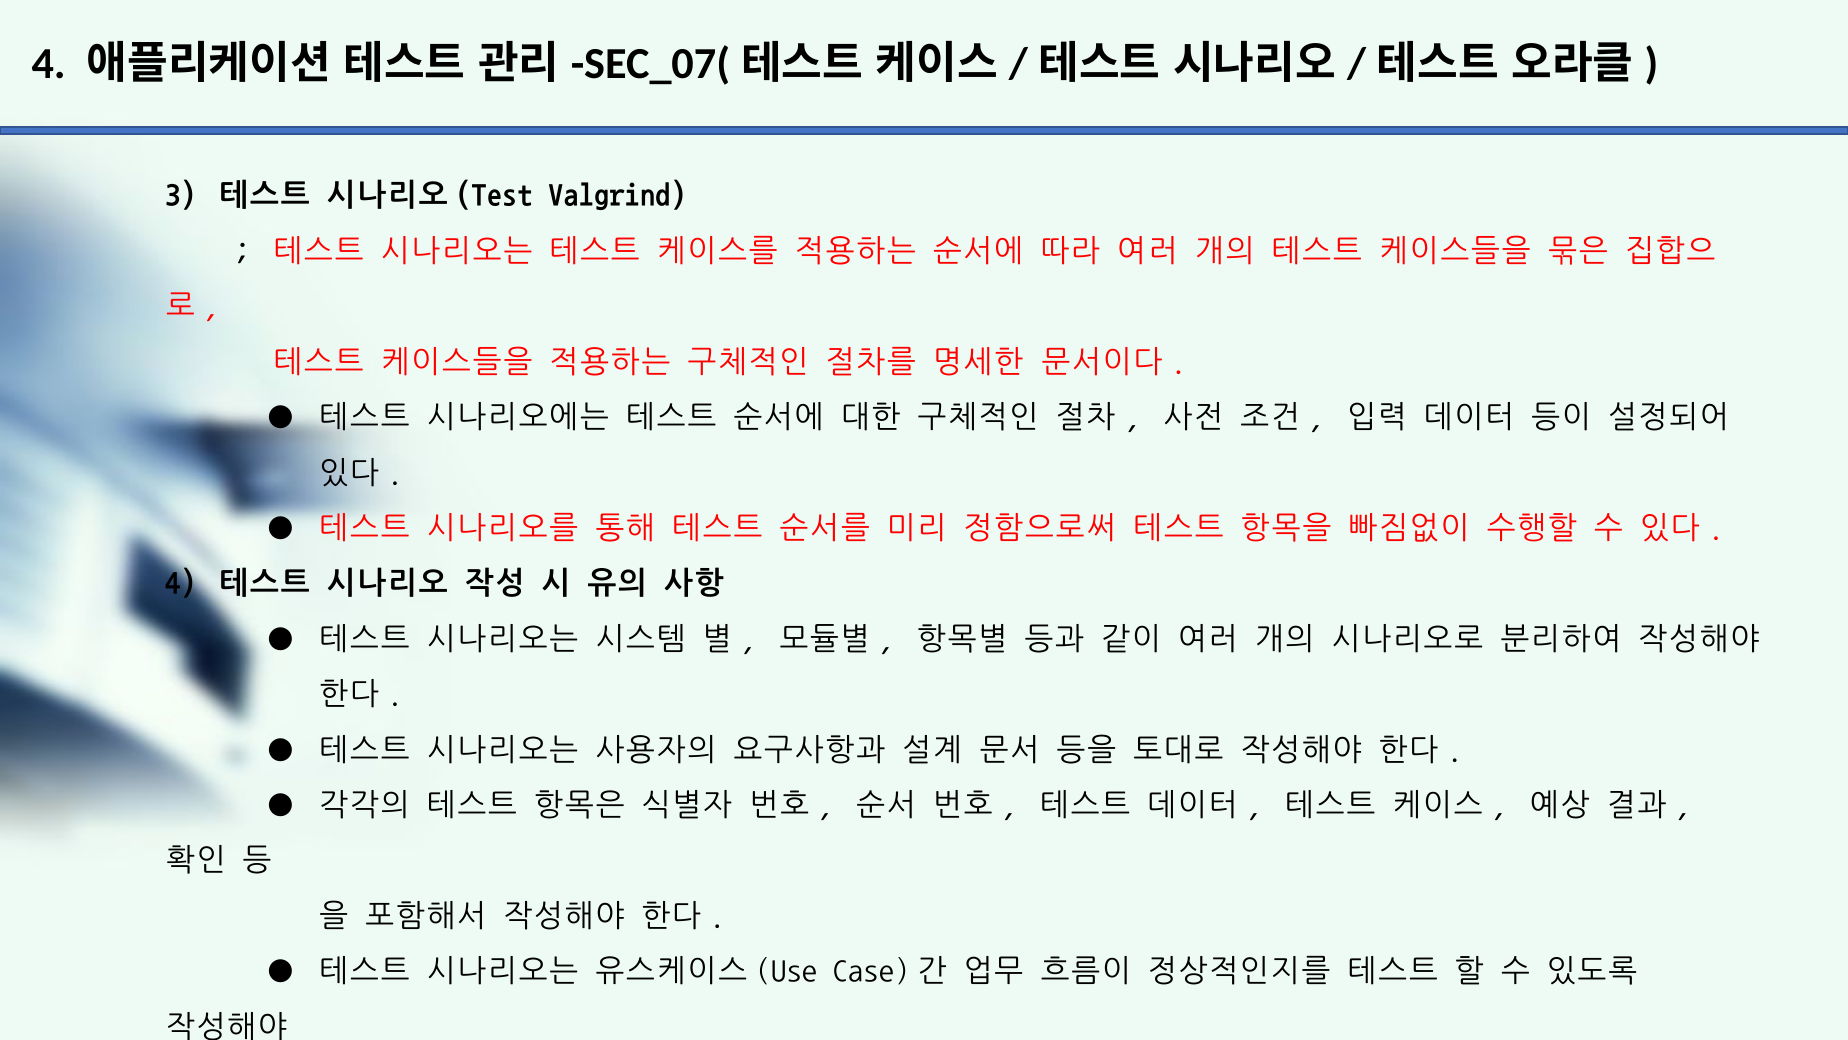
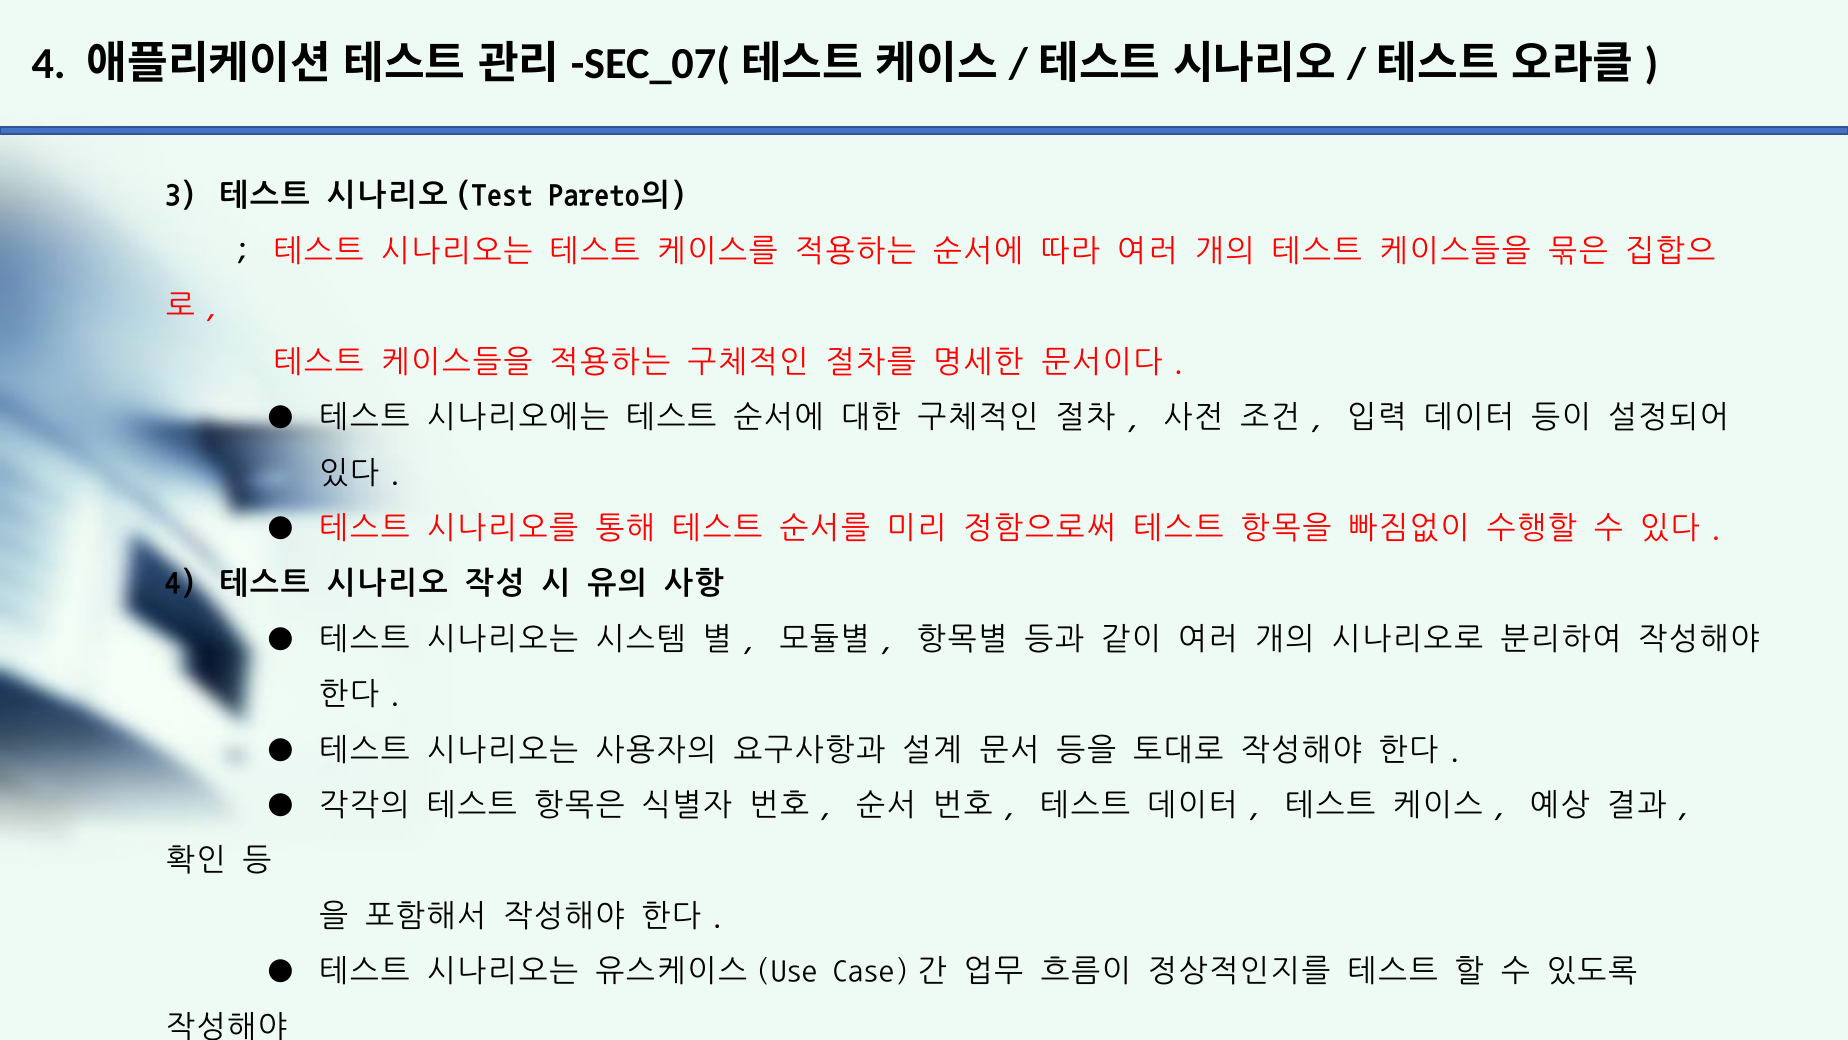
Valgrind: Valgrind -> Pareto의 (617, 195)
